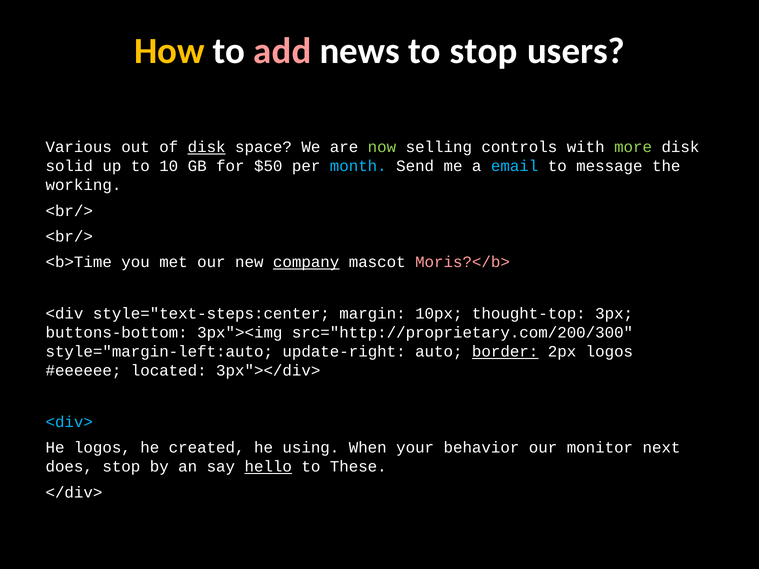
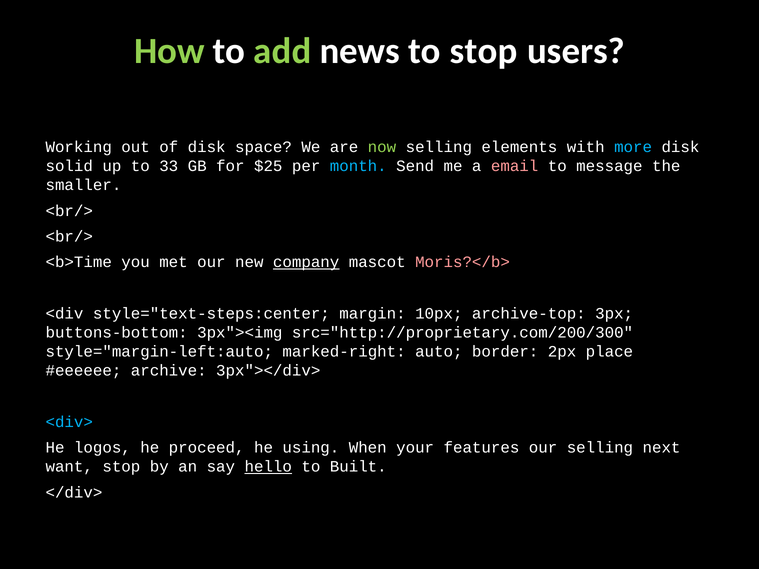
How colour: yellow -> light green (169, 51)
add colour: pink -> light green (282, 51)
Various: Various -> Working (79, 147)
disk underline: present -> none (207, 147)
controls: controls -> elements (519, 147)
more colour: light green -> light blue (633, 147)
10: 10 -> 33 (169, 166)
$50: $50 -> $25 (268, 166)
email colour: light blue -> pink (515, 166)
working: working -> smaller (83, 185)
thought-top: thought-top -> archive-top (529, 314)
update-right: update-right -> marked-right (344, 352)
border underline: present -> none (505, 352)
2px logos: logos -> place (609, 352)
located: located -> archive (169, 371)
created: created -> proceed (207, 448)
behavior: behavior -> features (481, 448)
our monitor: monitor -> selling (600, 448)
does: does -> want (69, 467)
These: These -> Built (358, 467)
